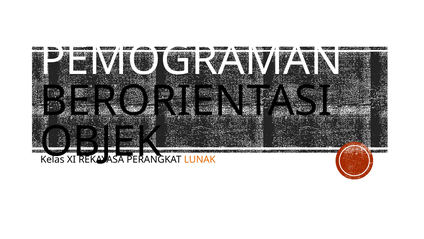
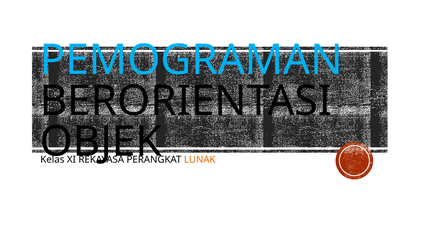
PEMOGRAMAN colour: white -> light blue (191, 60)
